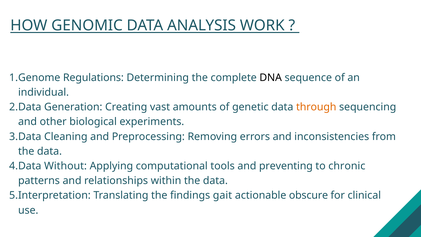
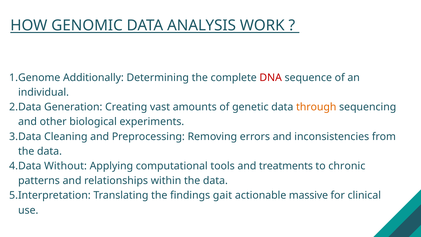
Regulations: Regulations -> Additionally (93, 77)
DNA colour: black -> red (271, 77)
preventing: preventing -> treatments (286, 166)
obscure: obscure -> massive (308, 195)
